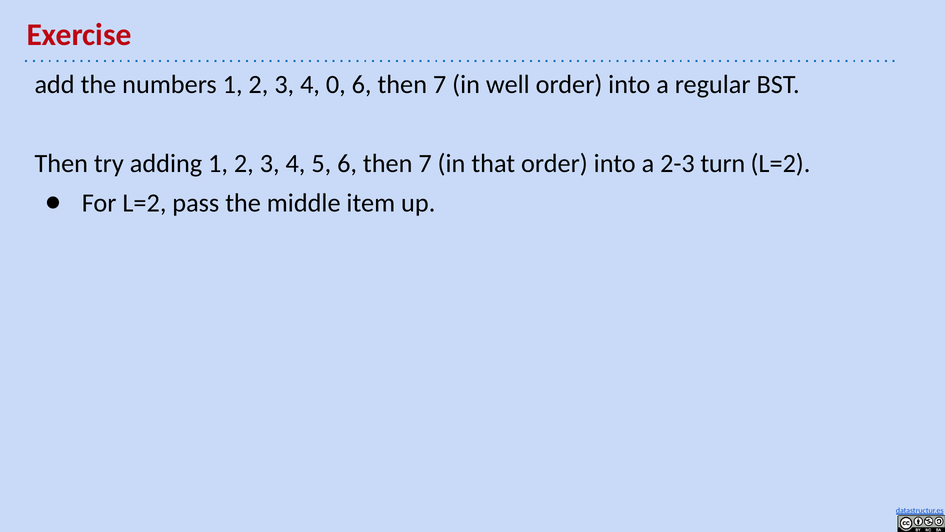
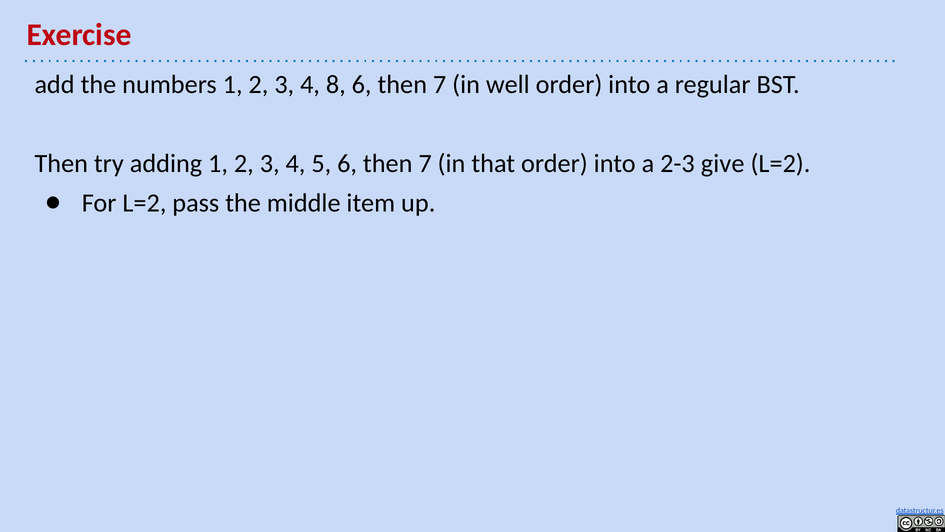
0: 0 -> 8 (336, 85)
turn: turn -> give (723, 163)
